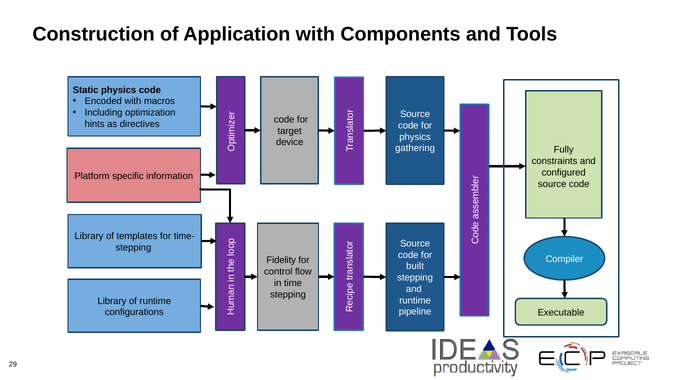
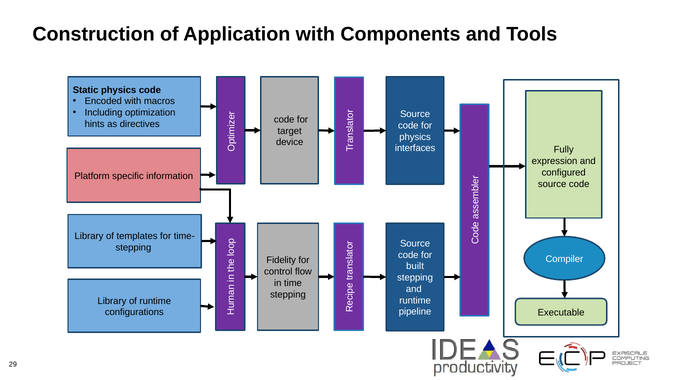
gathering: gathering -> interfaces (415, 148)
constraints: constraints -> expression (555, 161)
